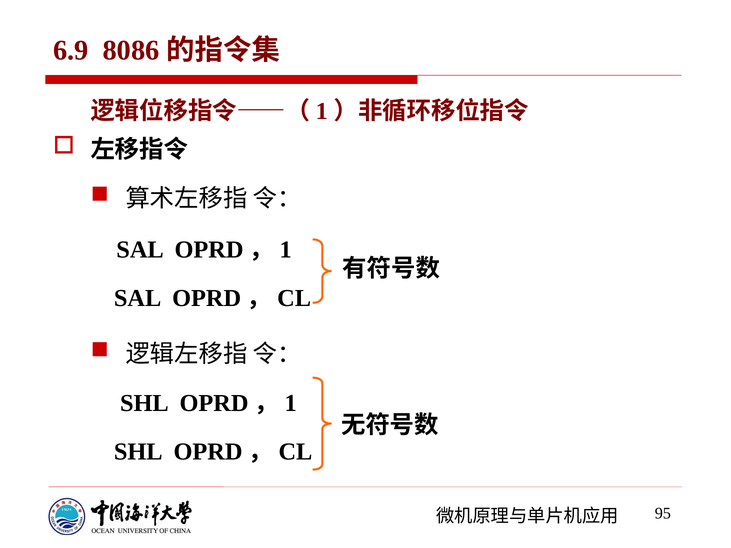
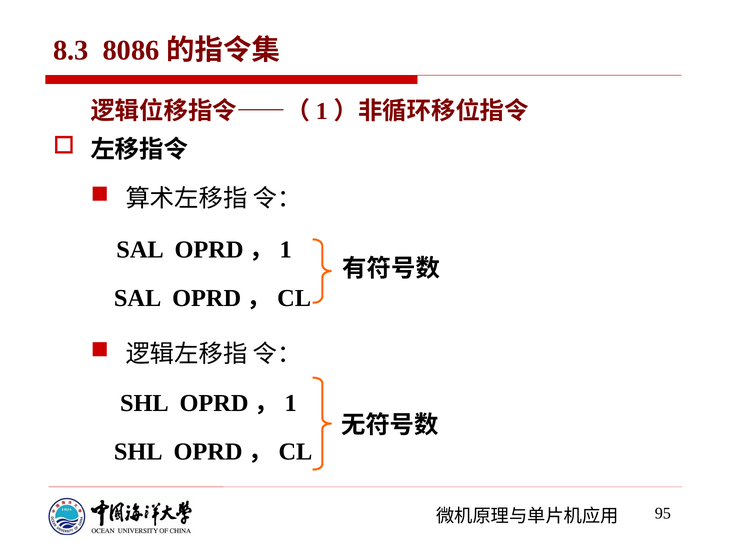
6.9: 6.9 -> 8.3 (71, 51)
